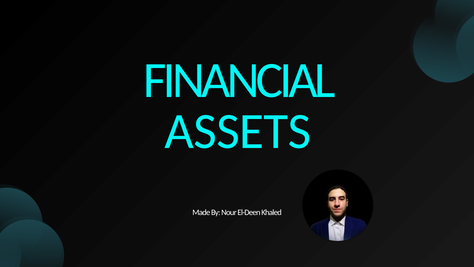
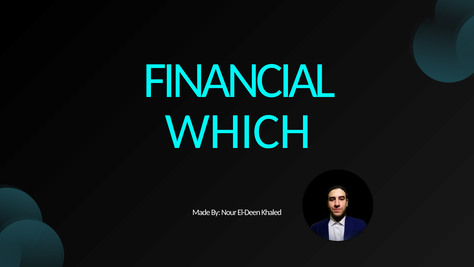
ASSETS: ASSETS -> WHICH (238, 131)
